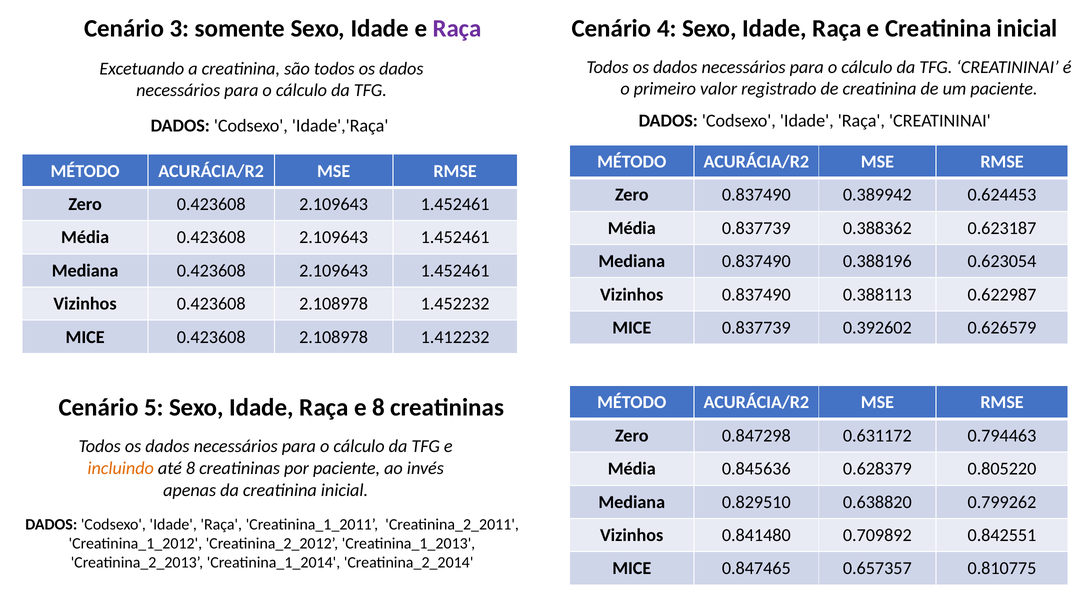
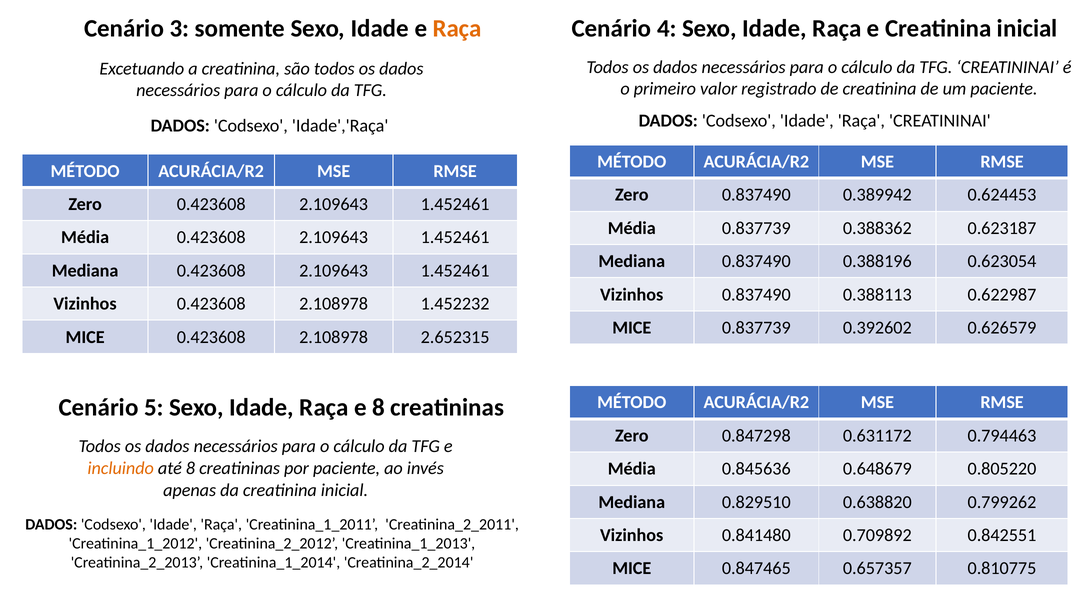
Raça colour: purple -> orange (457, 29)
1.412232: 1.412232 -> 2.652315 (455, 337)
0.628379: 0.628379 -> 0.648679 (877, 469)
